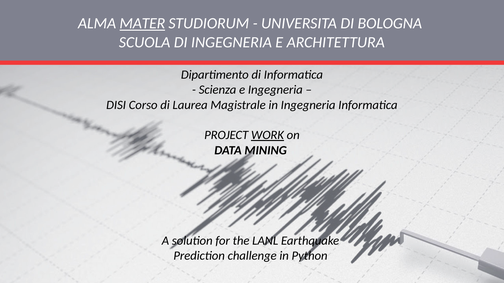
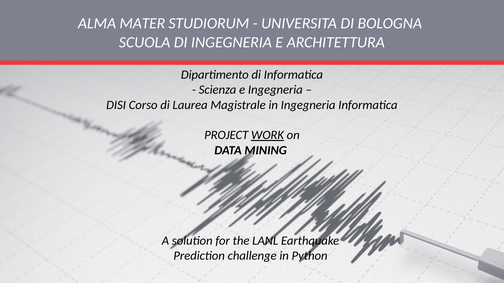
MATER underline: present -> none (142, 23)
